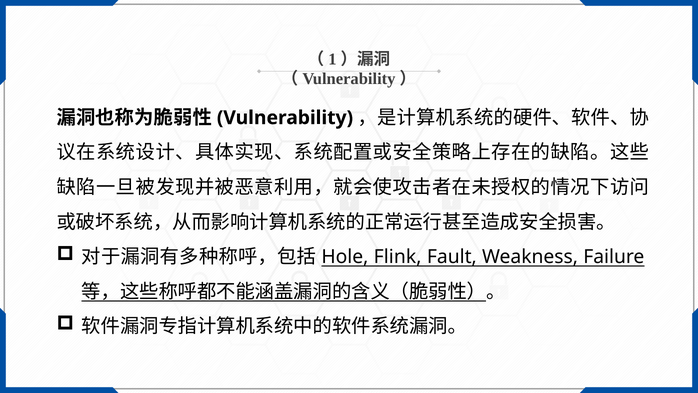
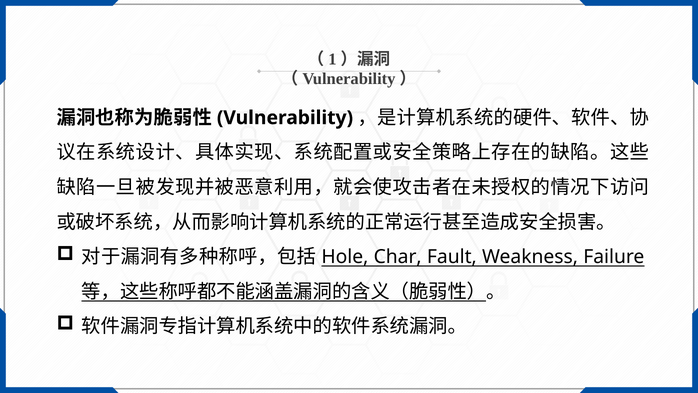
Flink: Flink -> Char (398, 257)
